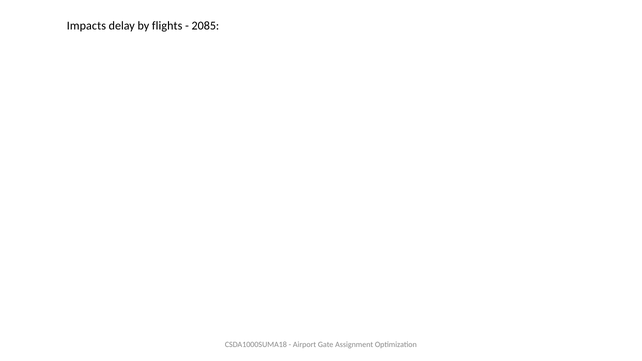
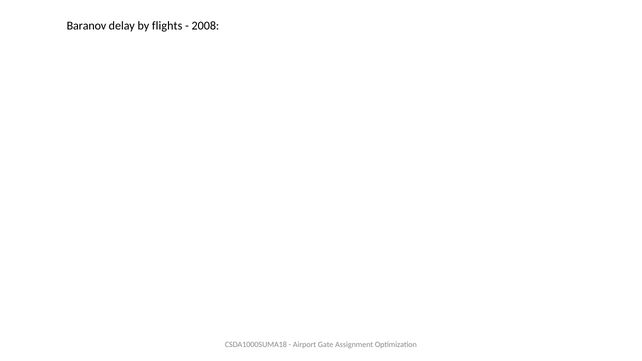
Impacts: Impacts -> Baranov (86, 26)
2085: 2085 -> 2008 (205, 26)
